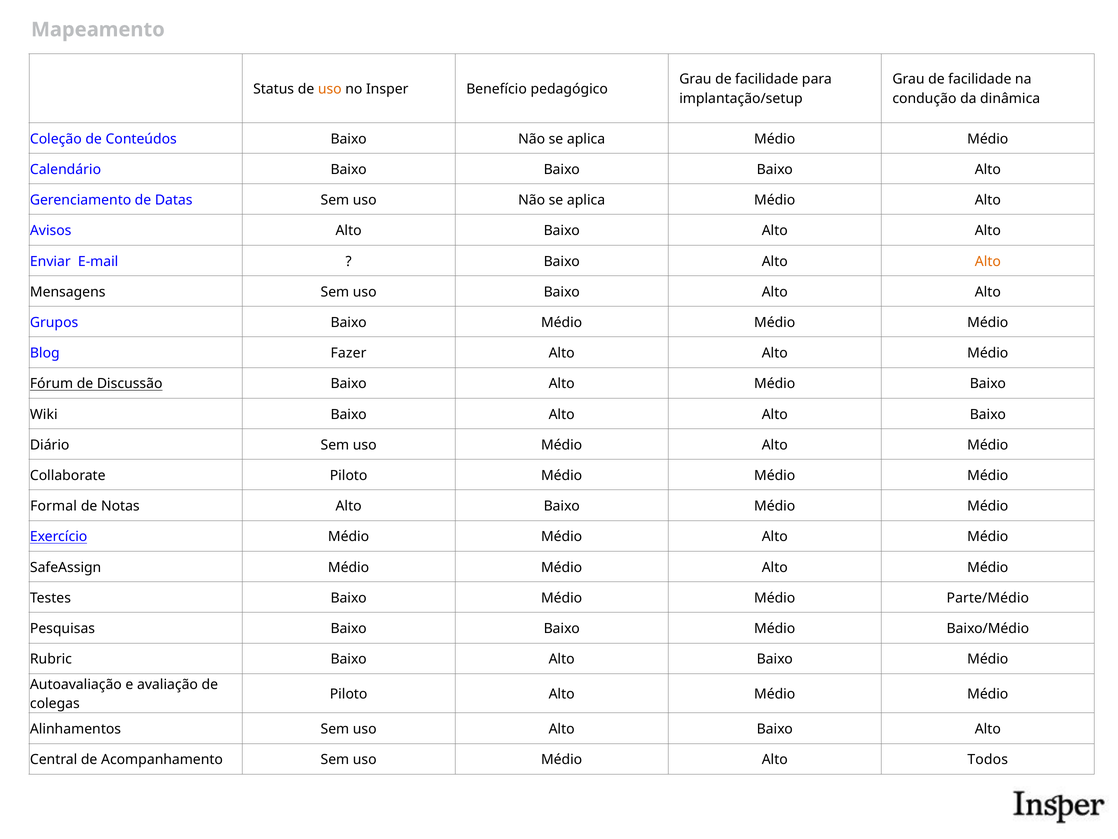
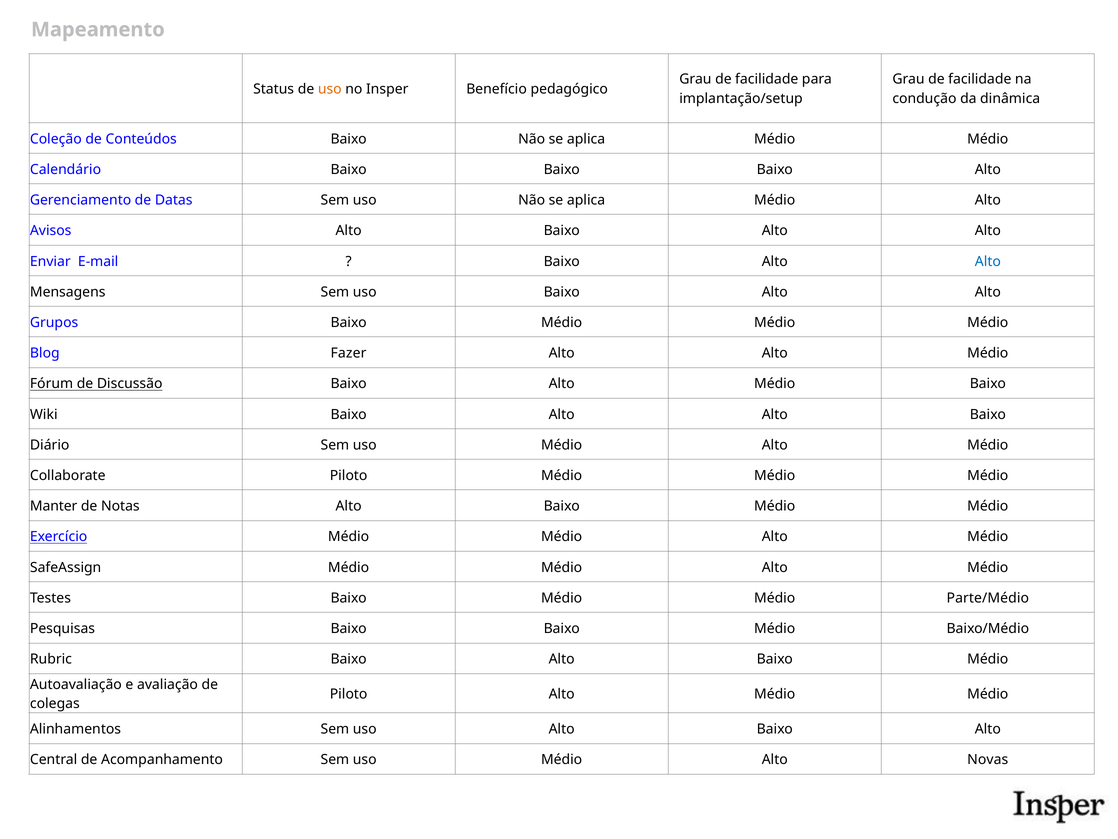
Alto colour: orange -> blue (988, 261)
Formal: Formal -> Manter (54, 506)
Todos: Todos -> Novas (988, 759)
